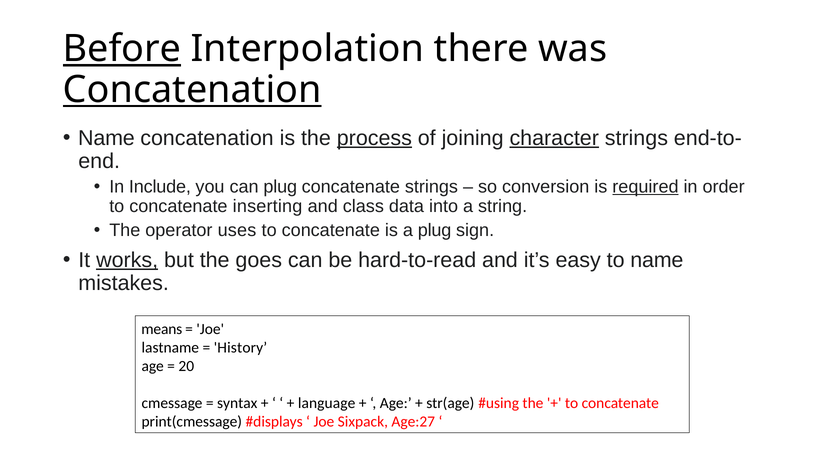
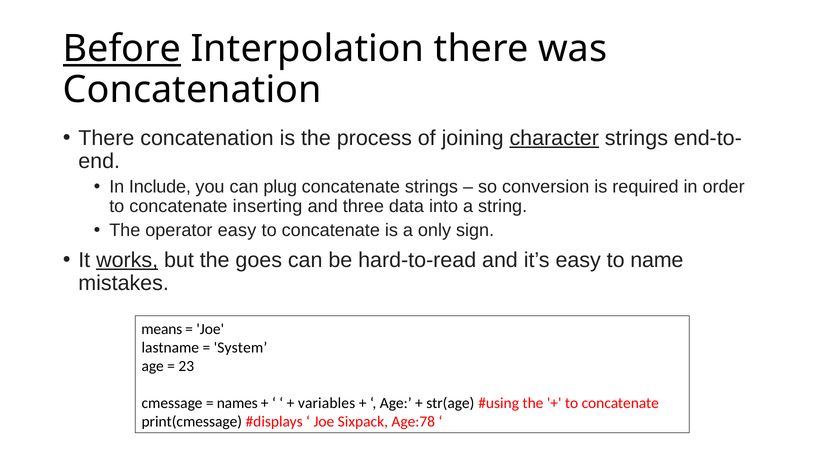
Concatenation underline: present -> none (192, 90)
Name: Name -> There (106, 138)
process underline: present -> none (374, 138)
required underline: present -> none (645, 187)
class: class -> three (363, 206)
operator uses: uses -> easy (237, 230)
a plug: plug -> only (435, 230)
History: History -> System (241, 348)
20: 20 -> 23 (186, 366)
syntax: syntax -> names (237, 403)
language: language -> variables (327, 403)
Age:27: Age:27 -> Age:78 (413, 422)
